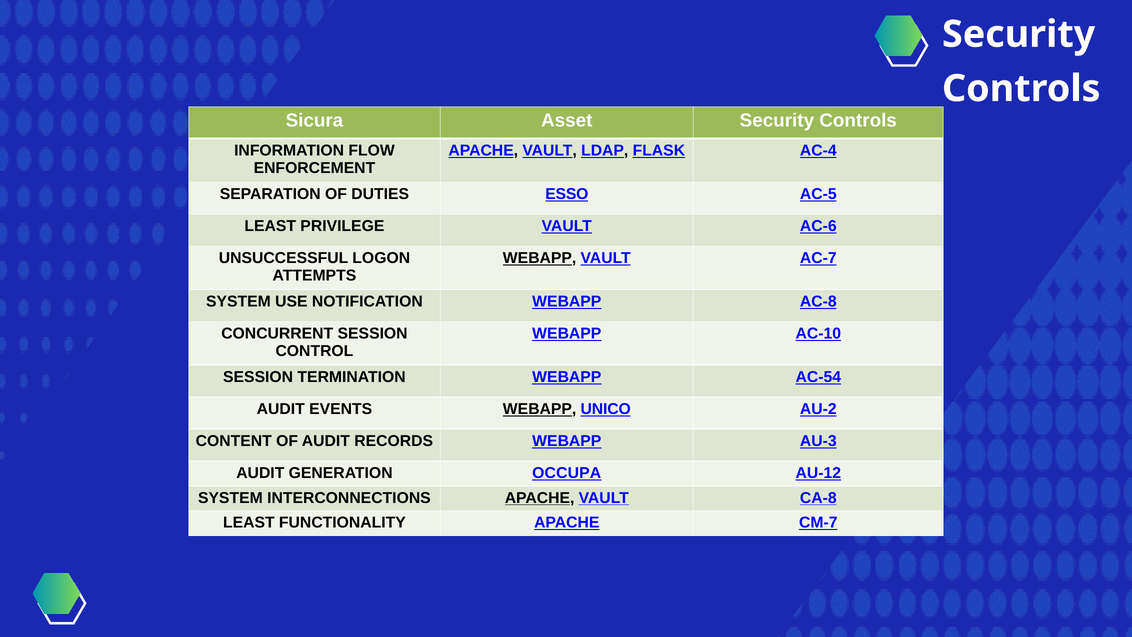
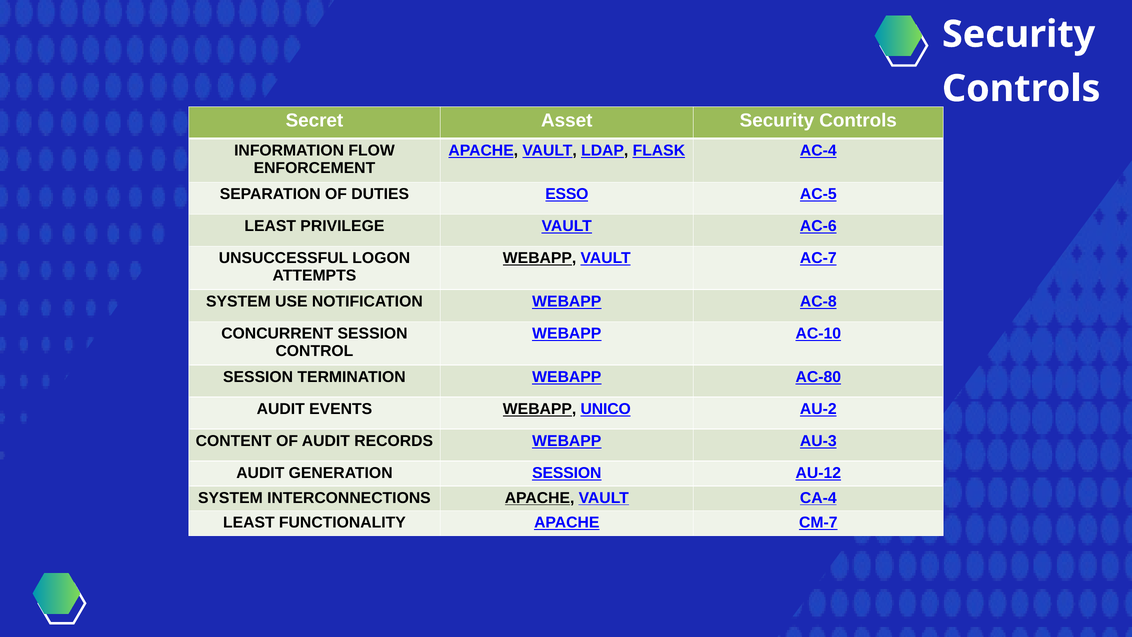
Sicura: Sicura -> Secret (314, 120)
AC-54: AC-54 -> AC-80 (818, 377)
GENERATION OCCUPA: OCCUPA -> SESSION (567, 473)
CA-8: CA-8 -> CA-4 (818, 498)
